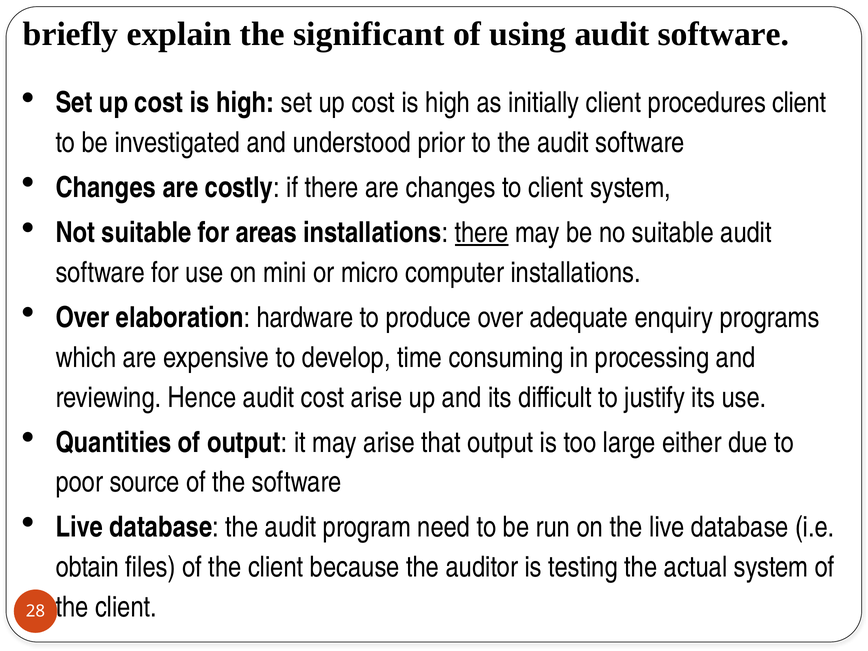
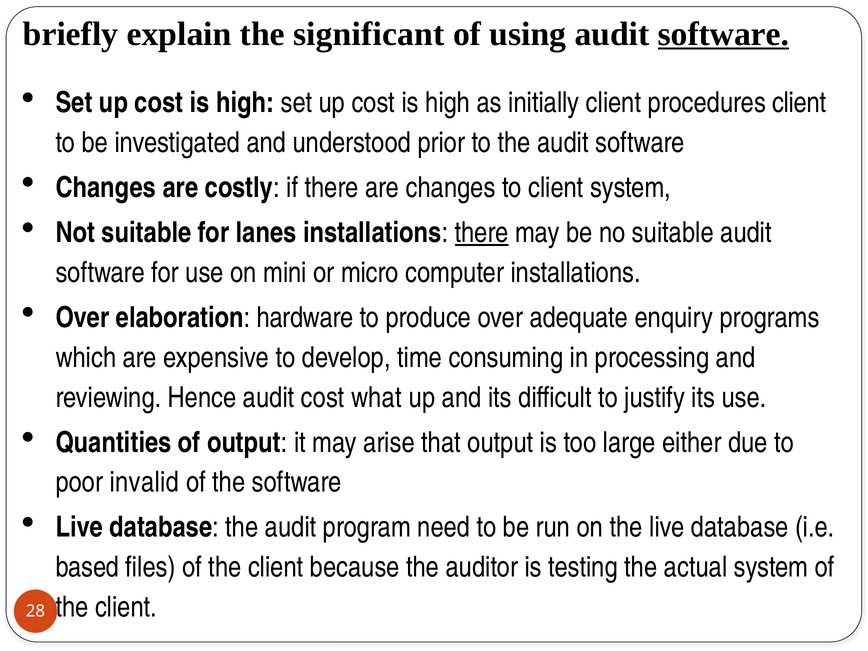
software underline: none -> present (723, 34)
areas: areas -> lanes (266, 233)
cost arise: arise -> what (377, 397)
source: source -> invalid (144, 482)
obtain: obtain -> based (87, 567)
